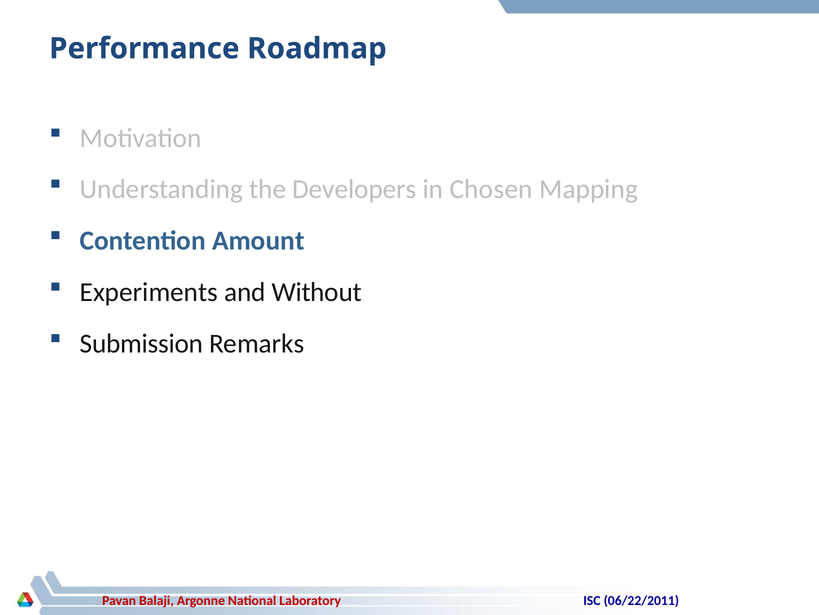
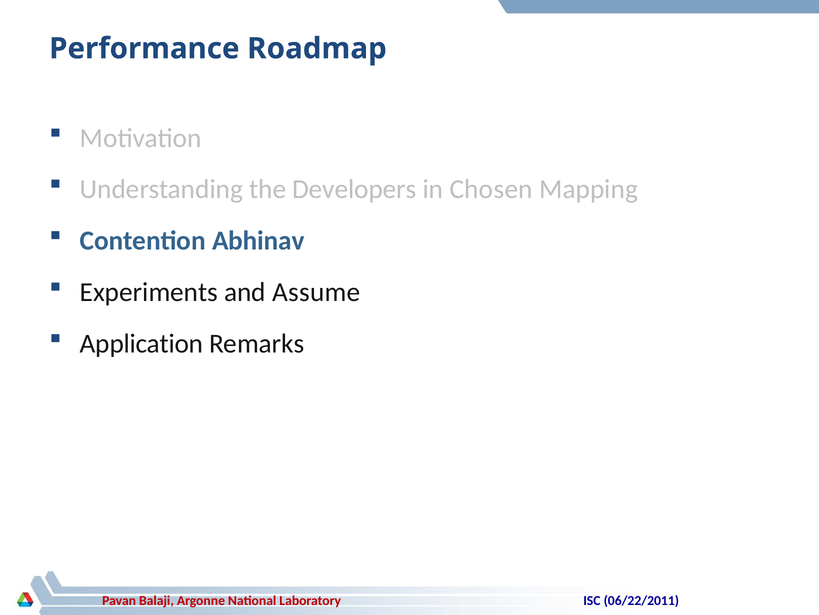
Amount: Amount -> Abhinav (258, 240)
Without: Without -> Assume (316, 292)
Submission: Submission -> Application (142, 343)
